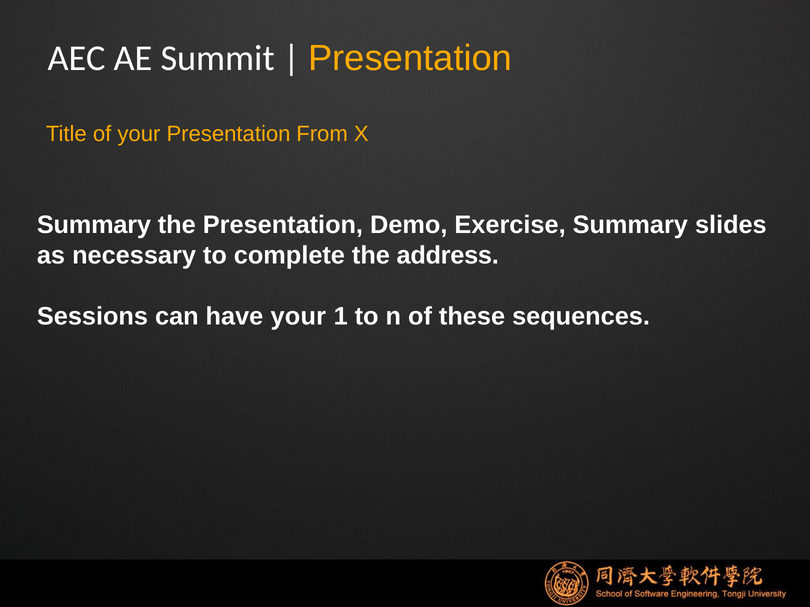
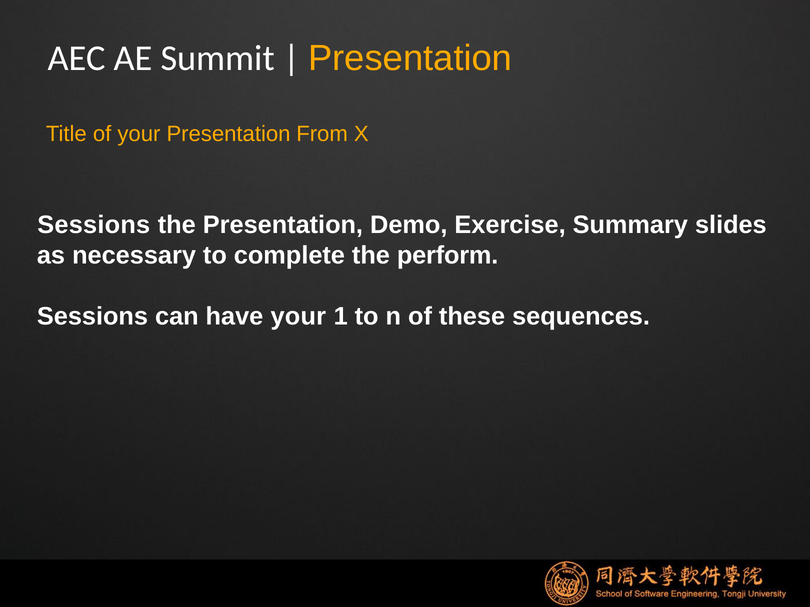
Summary: Summary -> Sessions (94, 225)
address: address -> perform (448, 256)
